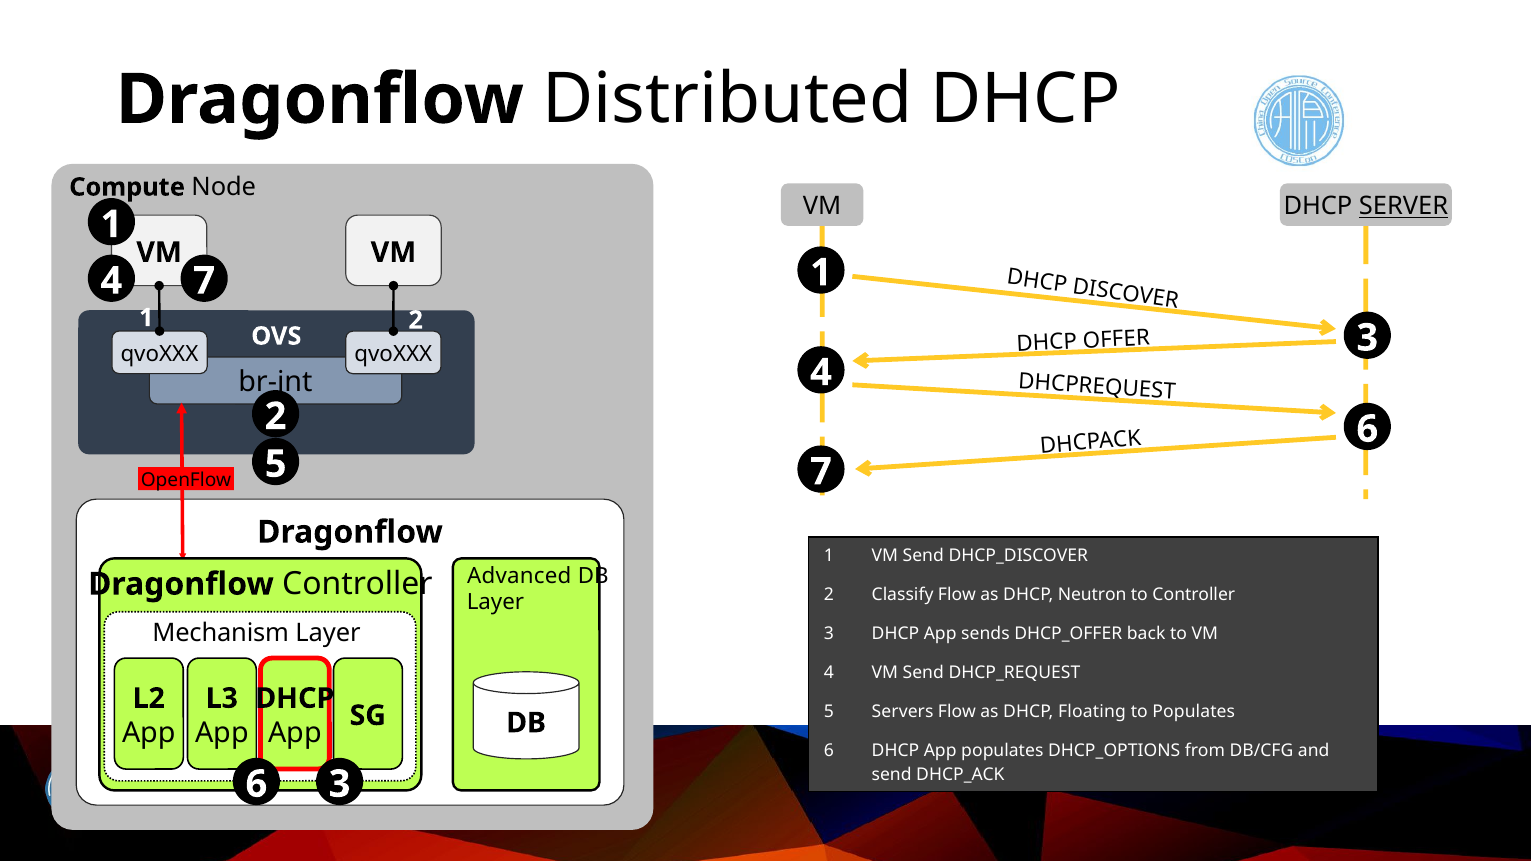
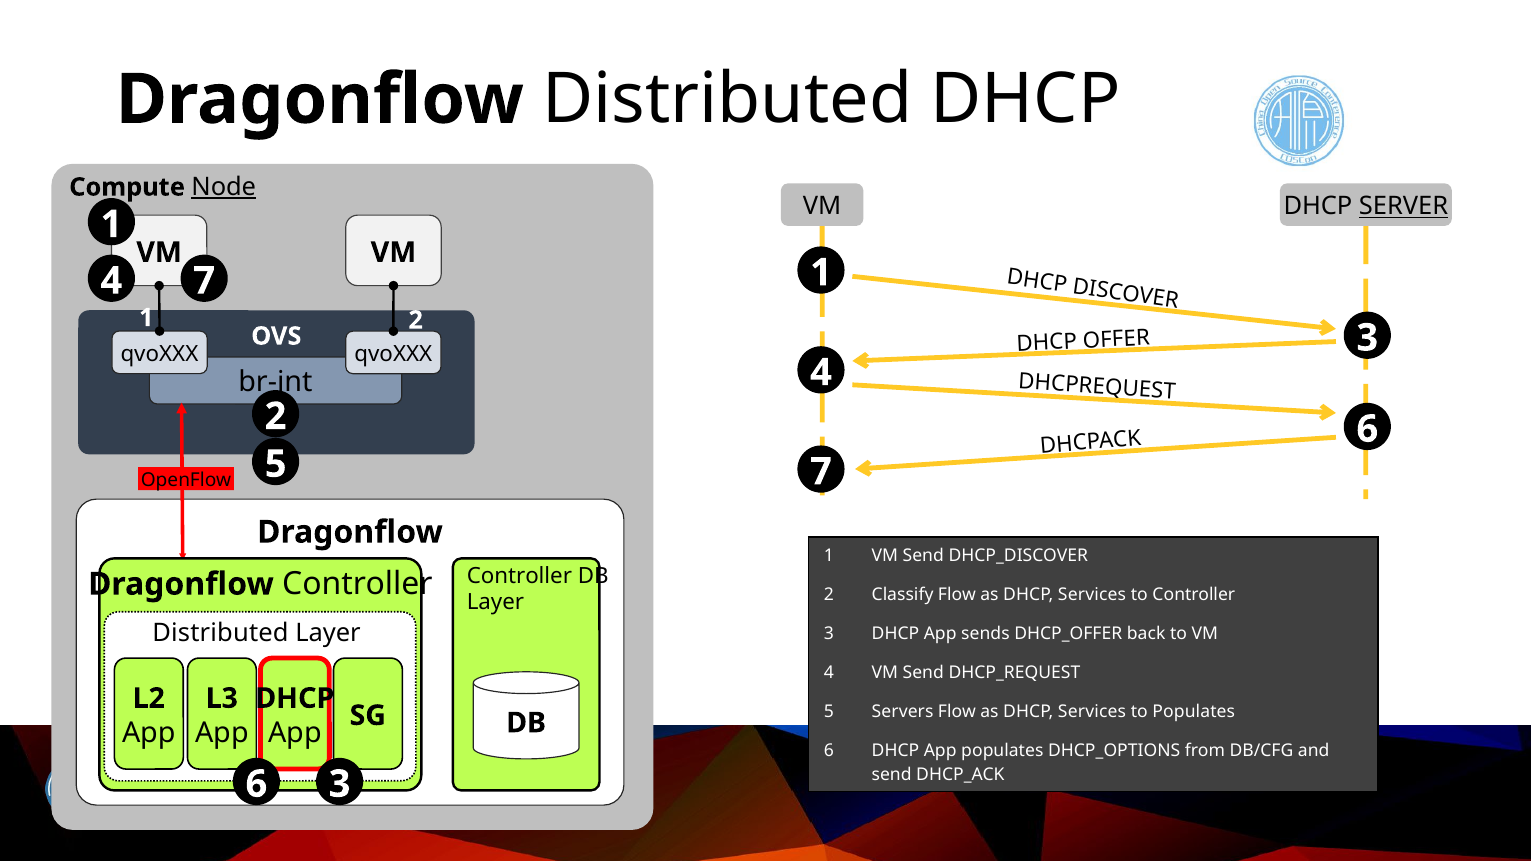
Node underline: none -> present (224, 187)
Advanced: Advanced -> Controller (519, 576)
Neutron: Neutron -> Services (1092, 595)
Mechanism: Mechanism -> Distributed (221, 633)
Floating: Floating -> Services (1092, 712)
